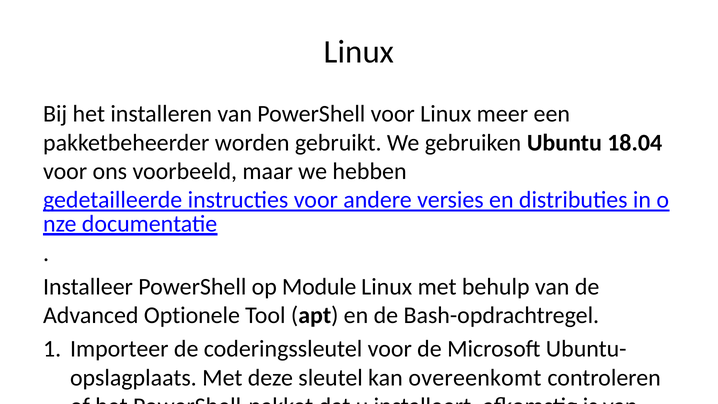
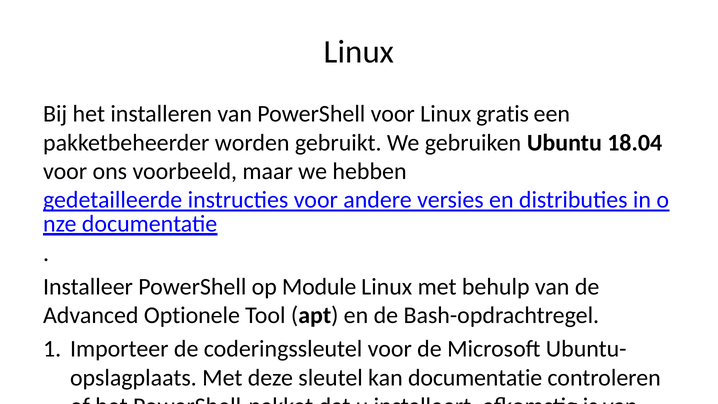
meer: meer -> gratis (503, 114)
kan overeenkomt: overeenkomt -> documentatie (475, 378)
